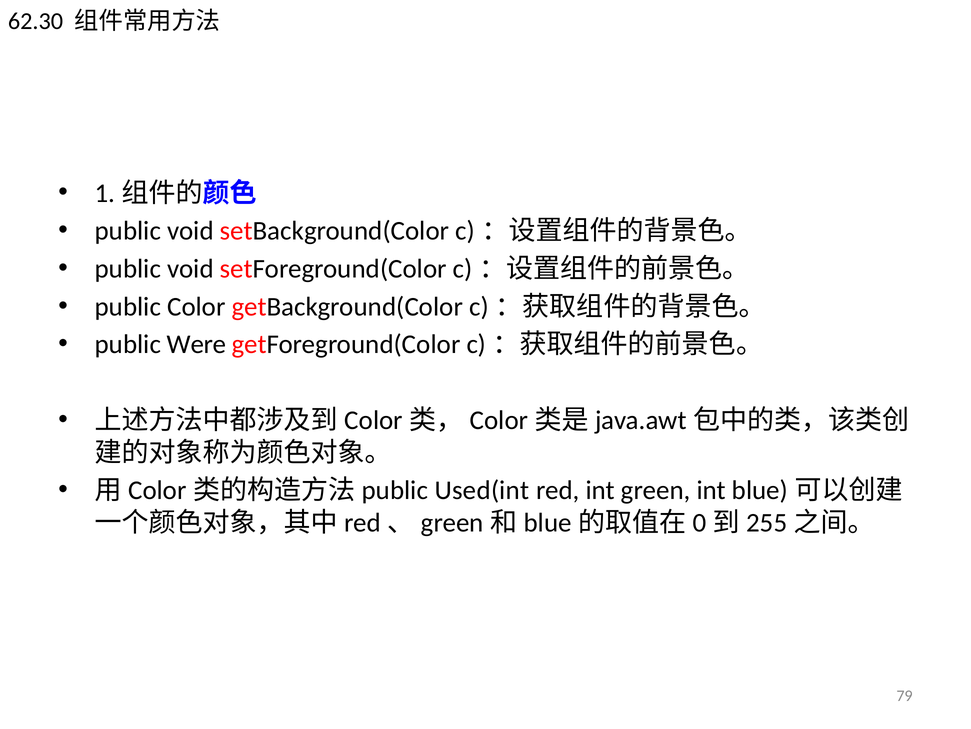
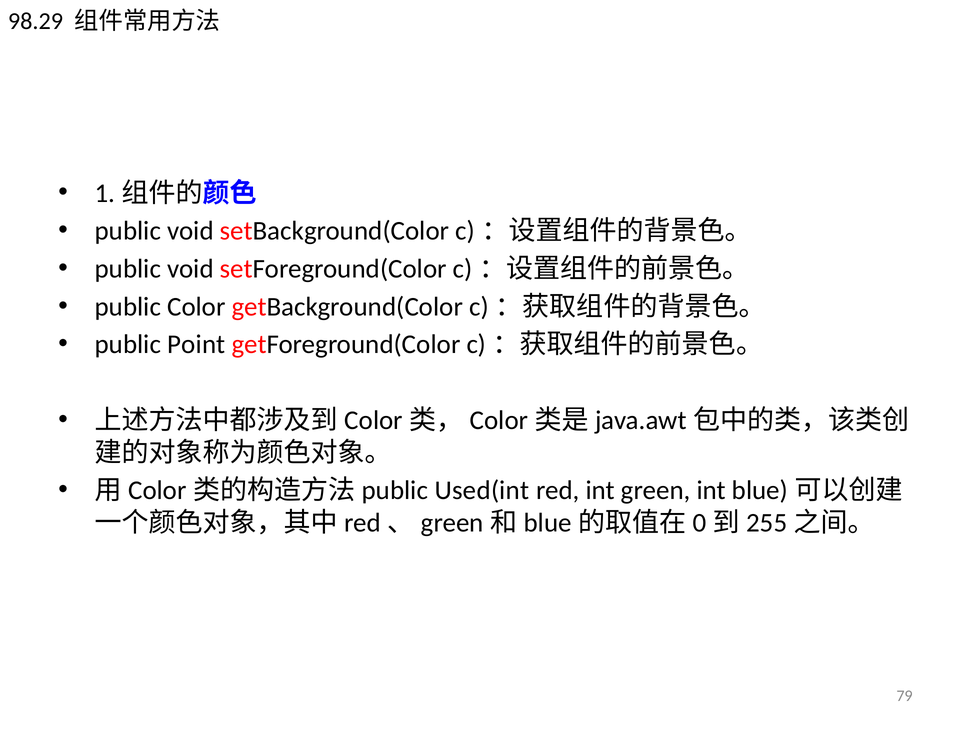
62.30: 62.30 -> 98.29 (36, 21)
Were: Were -> Point (196, 344)
